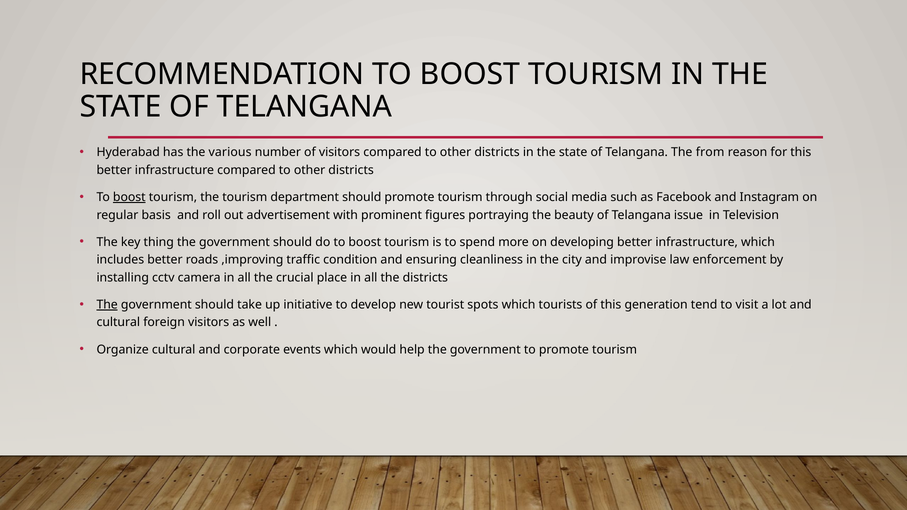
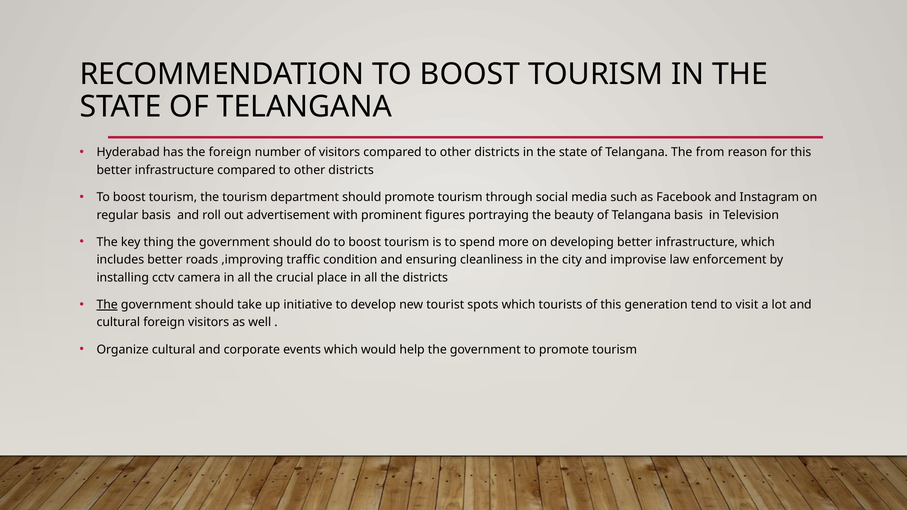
the various: various -> foreign (230, 152)
boost underline: present -> none (129, 197)
Telangana issue: issue -> basis (688, 215)
